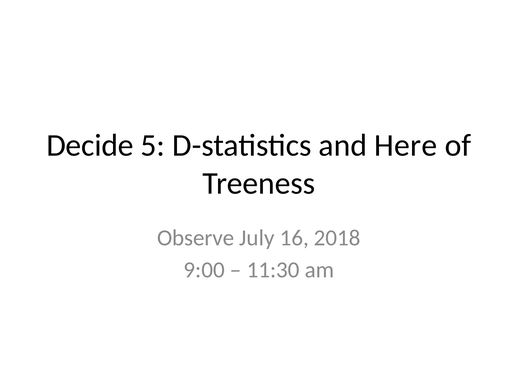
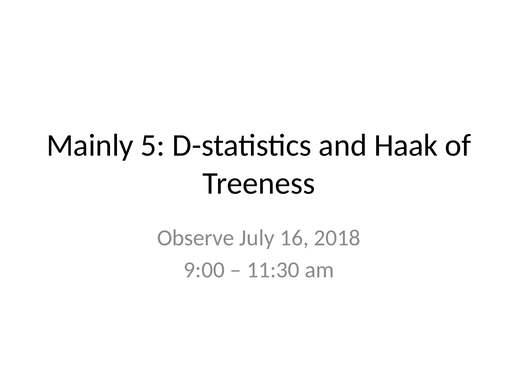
Decide: Decide -> Mainly (90, 146)
Here: Here -> Haak (406, 146)
